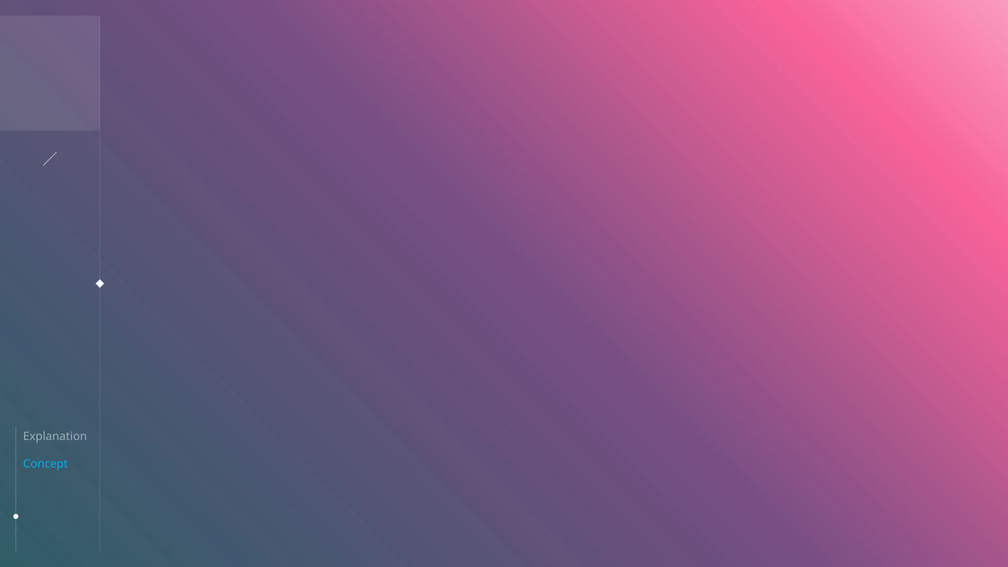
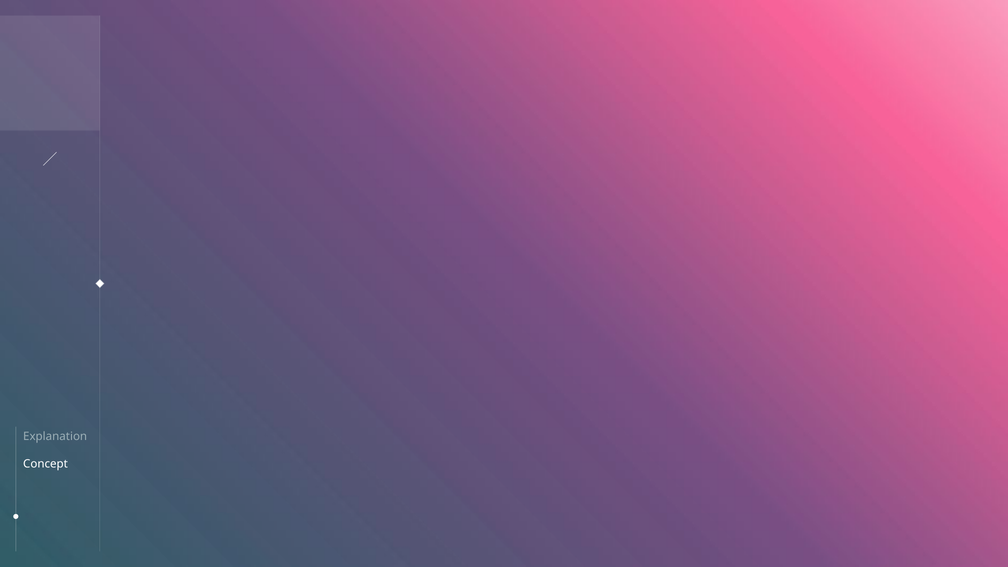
Concept colour: light blue -> white (45, 464)
